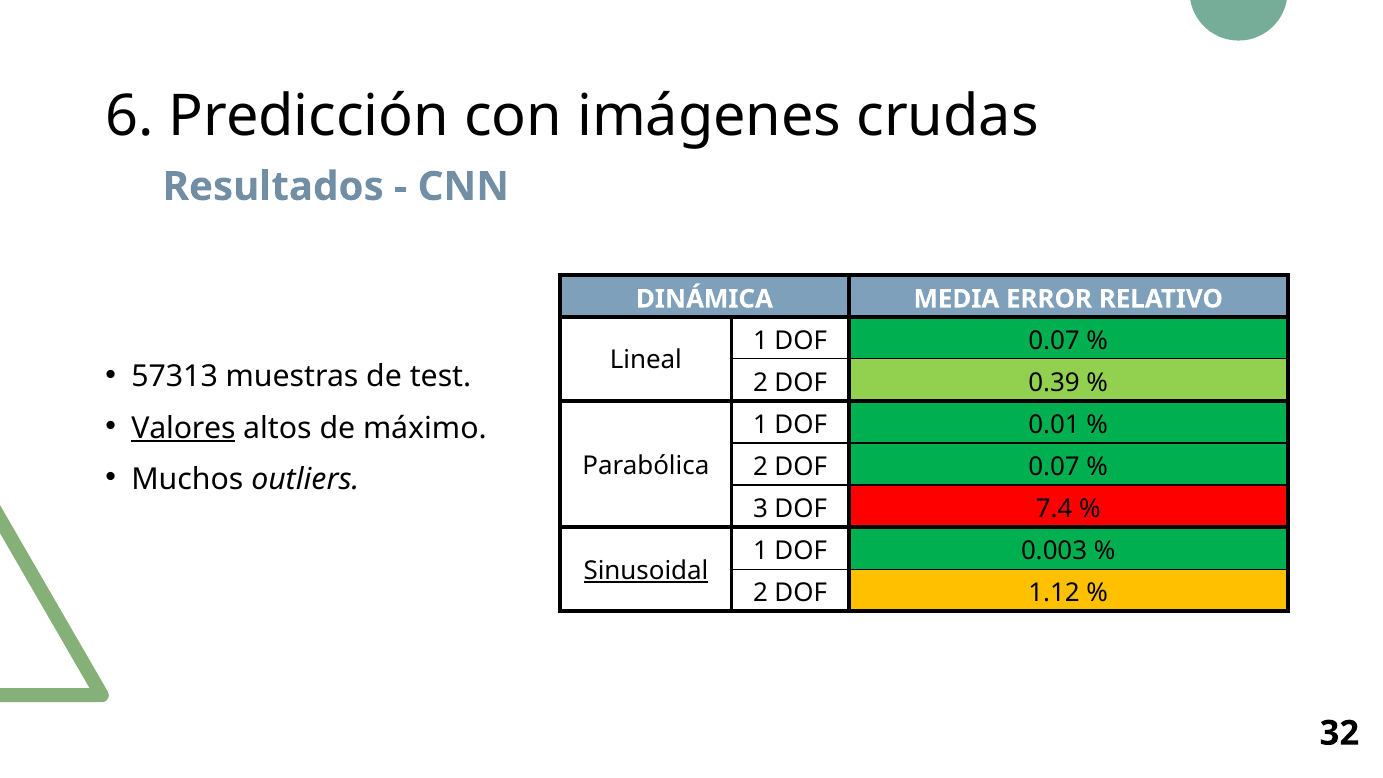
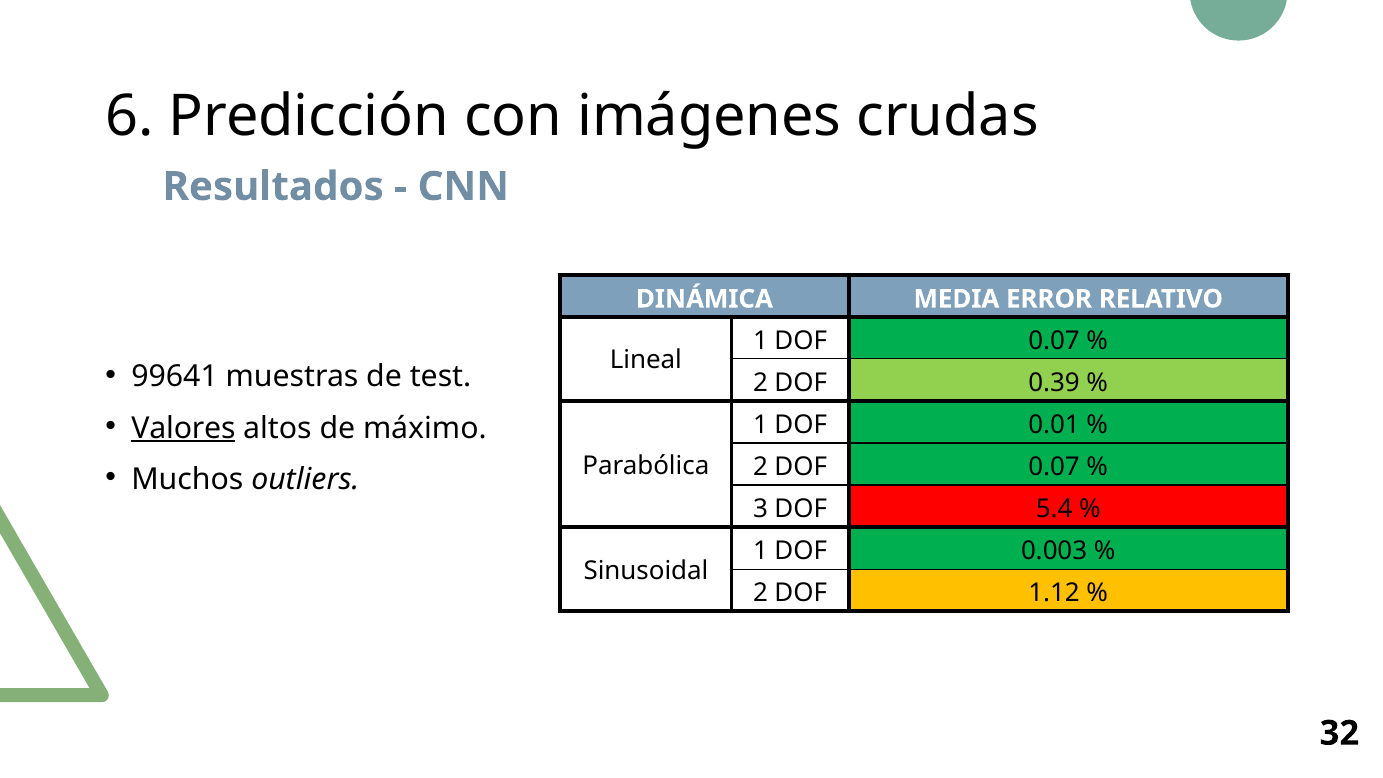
57313: 57313 -> 99641 (175, 377)
7.4: 7.4 -> 5.4 (1054, 509)
Sinusoidal underline: present -> none (646, 571)
